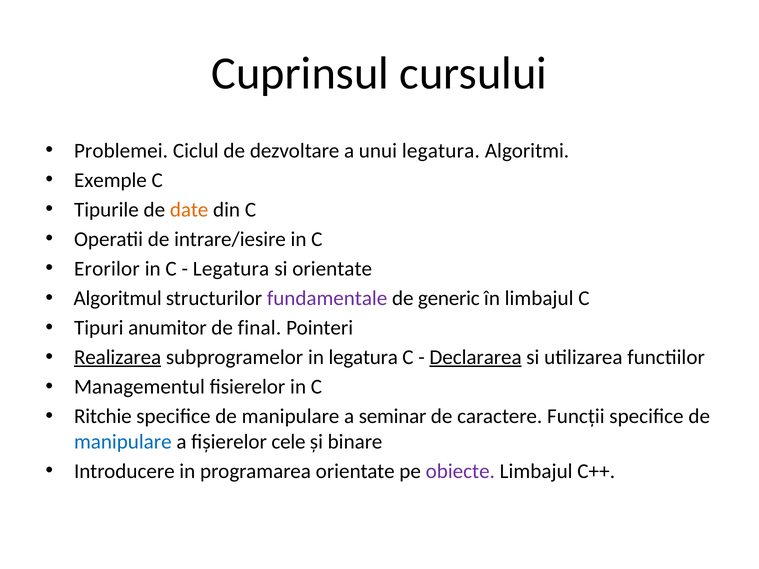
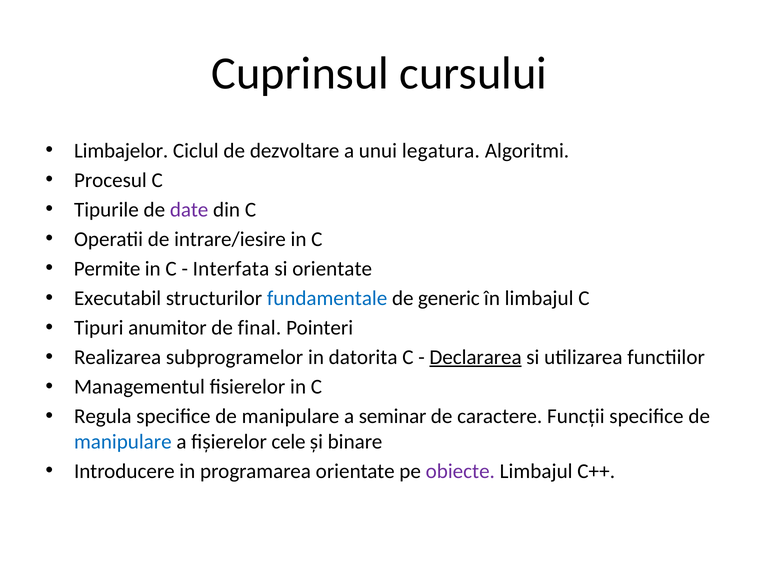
Problemei: Problemei -> Limbajelor (121, 151)
Exemple: Exemple -> Procesul (110, 180)
date colour: orange -> purple (189, 210)
Erorilor: Erorilor -> Permite (107, 269)
Legatura: Legatura -> Interfata (231, 269)
Algoritmul: Algoritmul -> Executabil (118, 298)
fundamentale colour: purple -> blue (327, 298)
Realizarea underline: present -> none (118, 357)
in legatura: legatura -> datorita (363, 357)
Ritchie: Ritchie -> Regula (103, 416)
